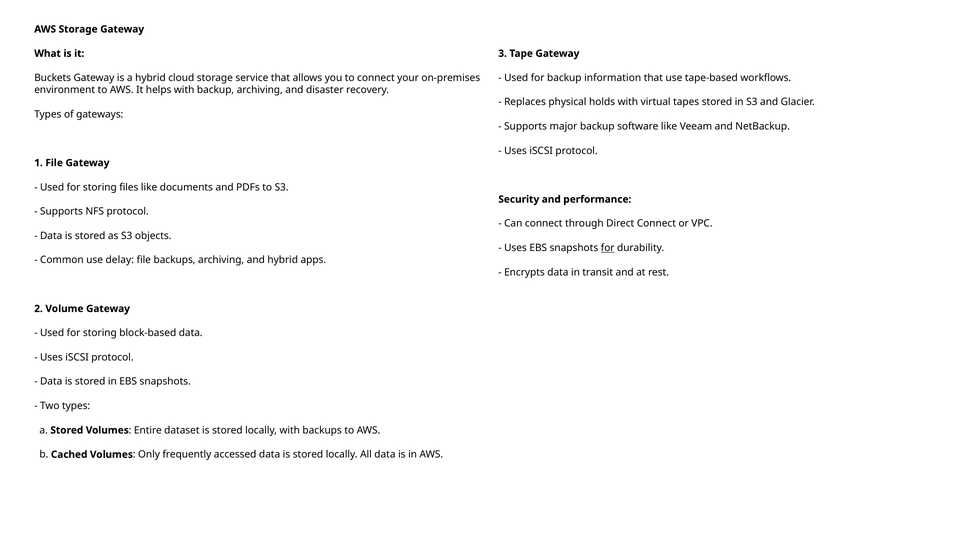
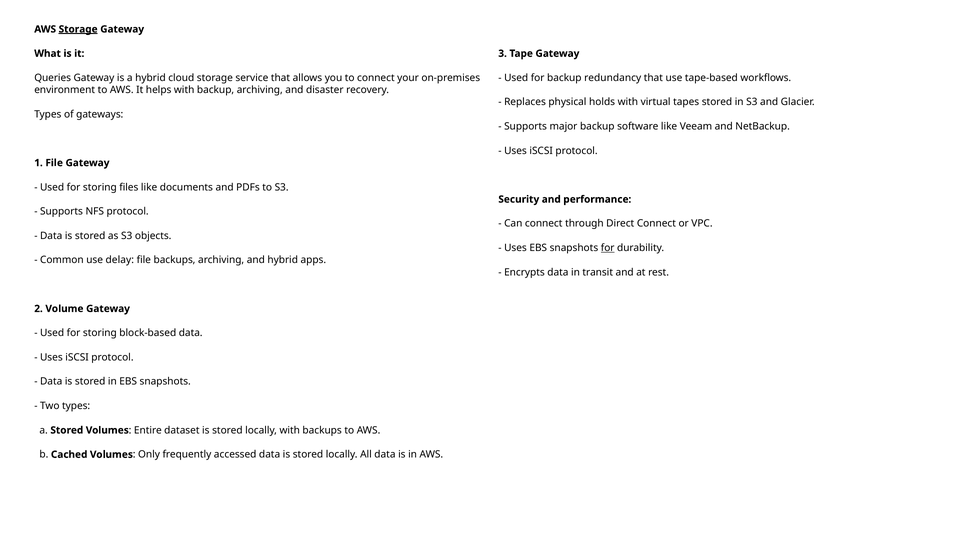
Storage underline: none -> present (78, 29)
Buckets: Buckets -> Queries (53, 78)
information: information -> redundancy (613, 78)
